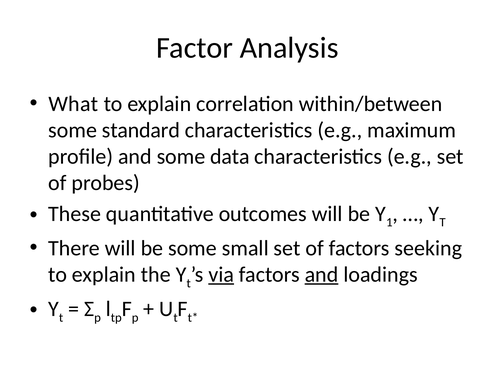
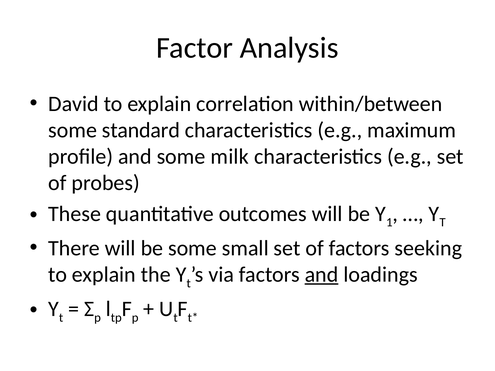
What: What -> David (73, 104)
data: data -> milk (230, 157)
via underline: present -> none (221, 275)
